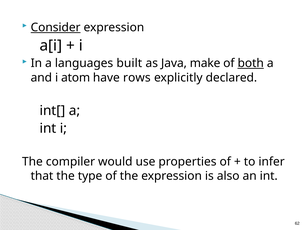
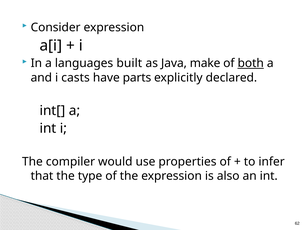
Consider underline: present -> none (56, 27)
atom: atom -> casts (76, 78)
rows: rows -> parts (137, 78)
